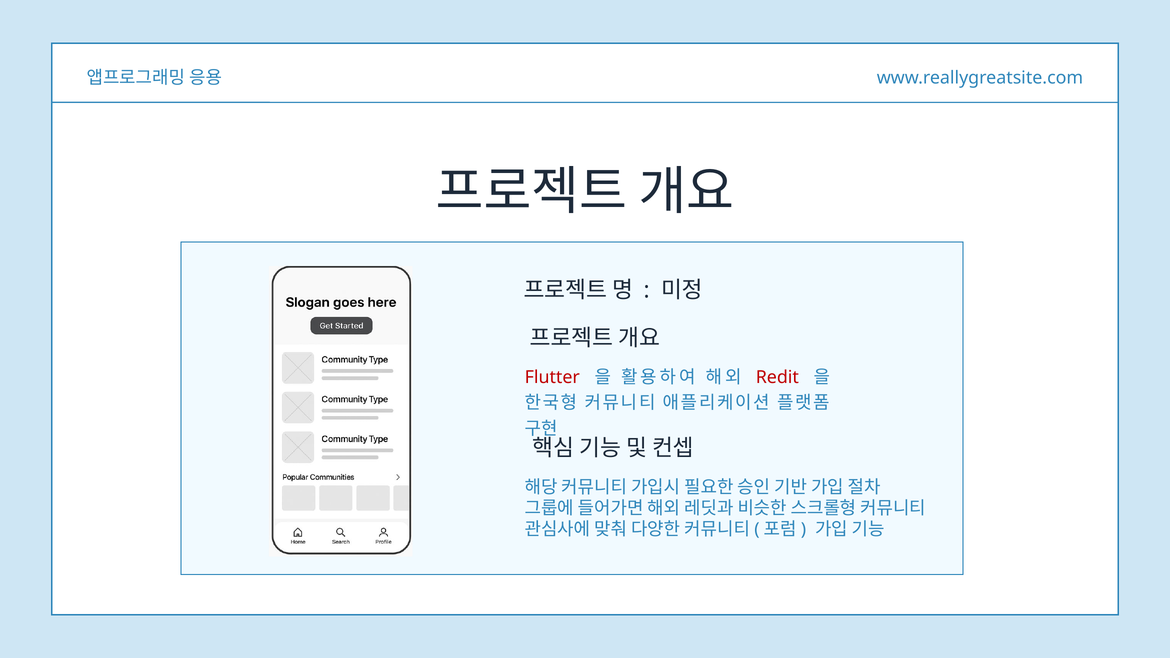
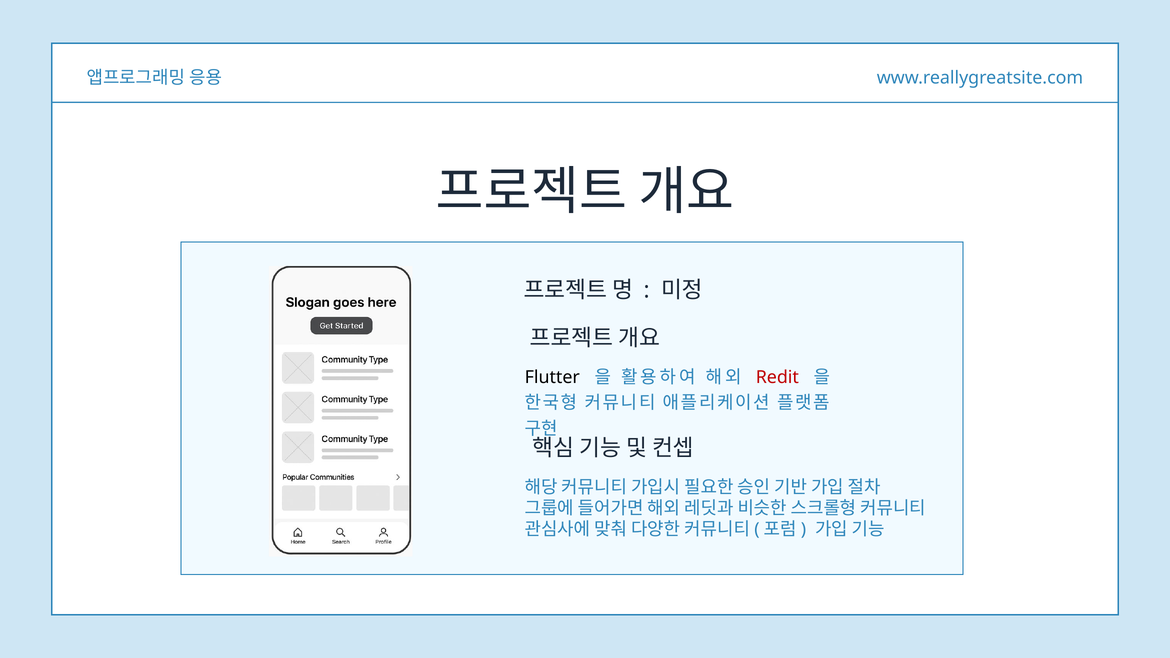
Flutter colour: red -> black (552, 377)
